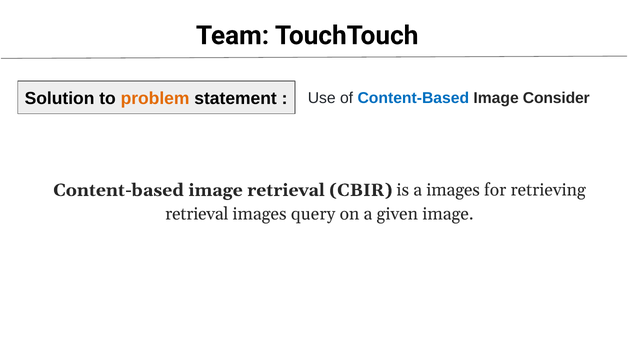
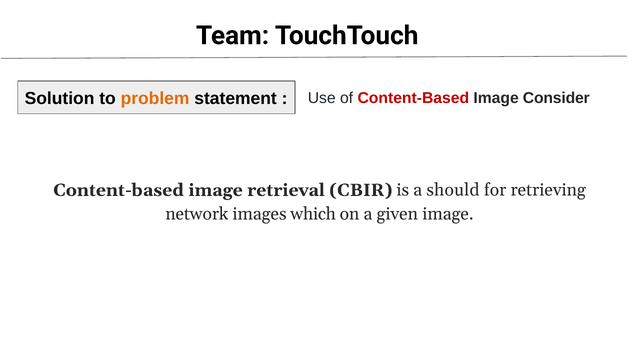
Content-Based colour: blue -> red (413, 98)
a images: images -> should (453, 190)
retrieval: retrieval -> network (197, 214)
query: query -> which (313, 214)
